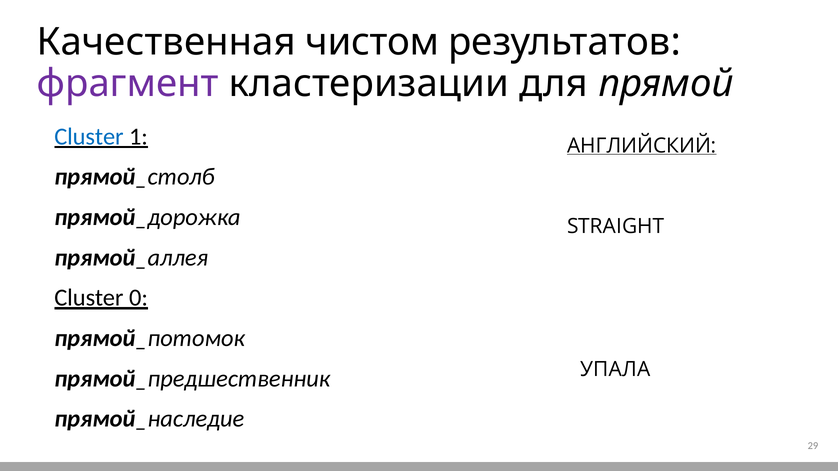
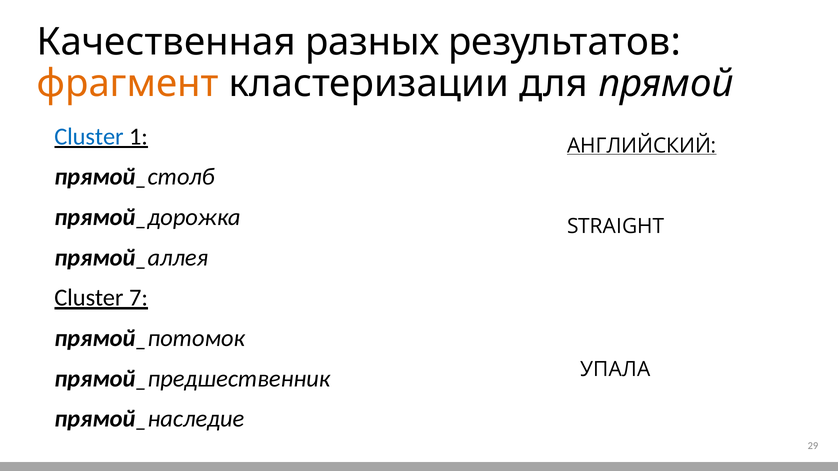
чистом: чистом -> разных (372, 42)
фрагмент colour: purple -> orange (128, 84)
0: 0 -> 7 (138, 298)
